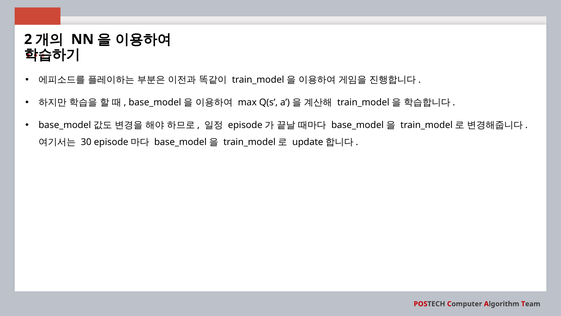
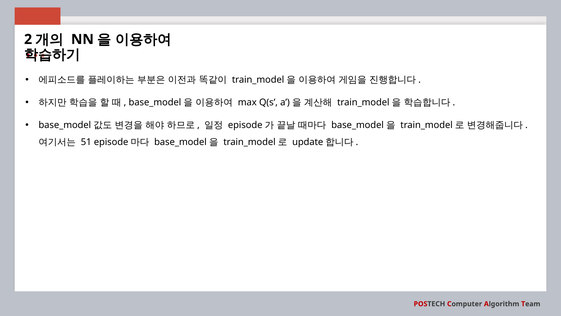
30: 30 -> 51 (86, 142)
